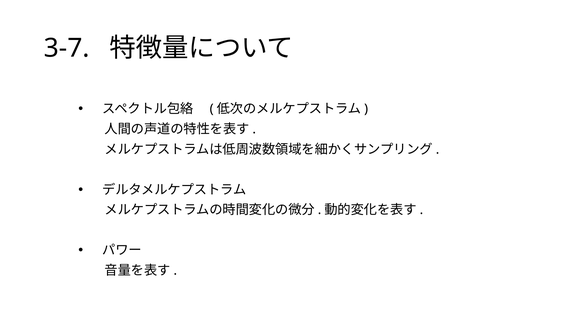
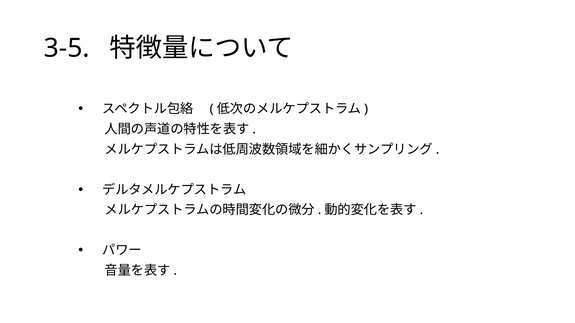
3-7: 3-7 -> 3-5 (67, 48)
